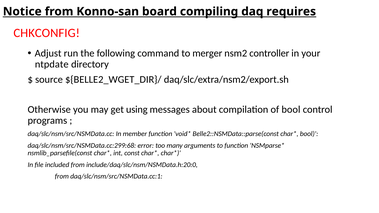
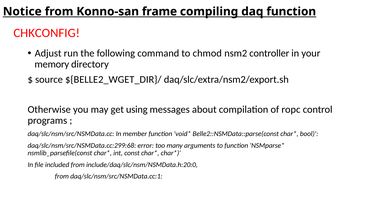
board: board -> frame (159, 12)
daq requires: requires -> function (291, 12)
merger: merger -> chmod (207, 53)
ntpdate: ntpdate -> memory (52, 64)
of bool: bool -> ropc (291, 109)
